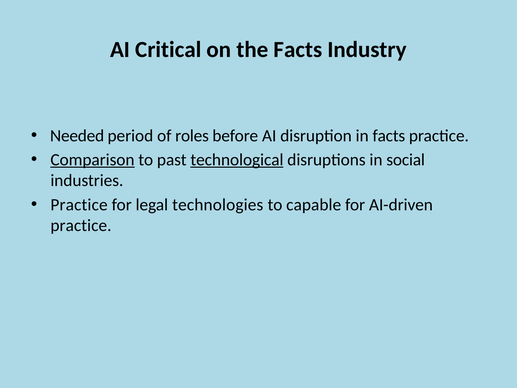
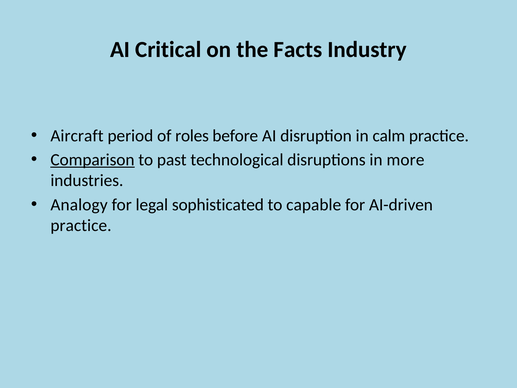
Needed: Needed -> Aircraft (77, 136)
in facts: facts -> calm (389, 136)
technological underline: present -> none (237, 160)
social: social -> more (405, 160)
Practice: Practice -> Analogy (79, 205)
technologies: technologies -> sophisticated (218, 205)
